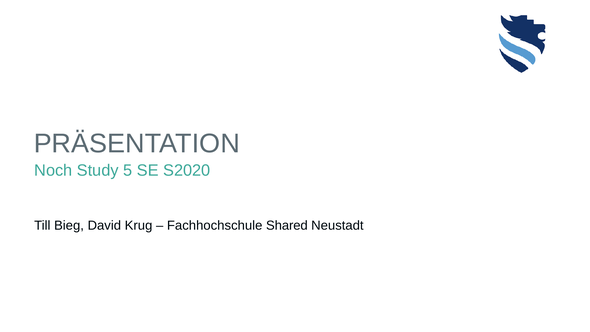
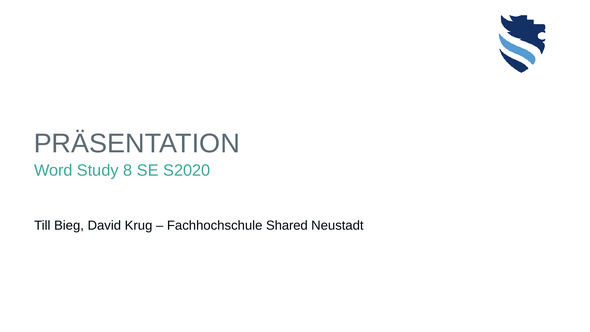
Noch: Noch -> Word (53, 170)
5: 5 -> 8 (128, 170)
